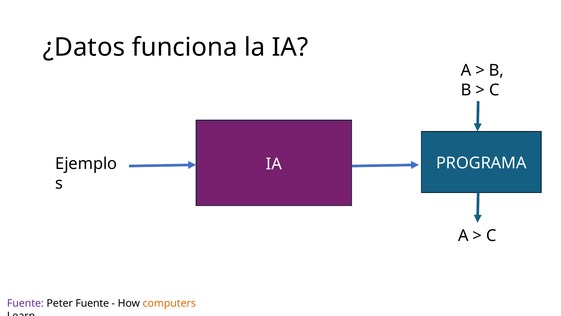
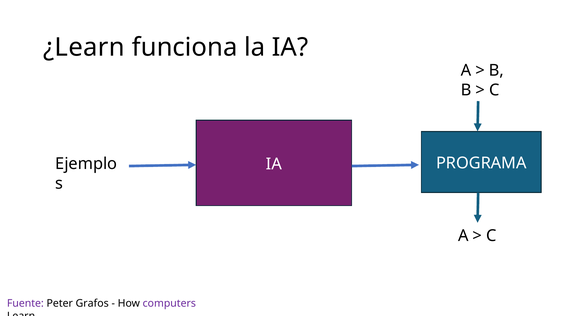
¿Datos: ¿Datos -> ¿Learn (84, 47)
Peter Fuente: Fuente -> Grafos (92, 303)
computers colour: orange -> purple (169, 303)
